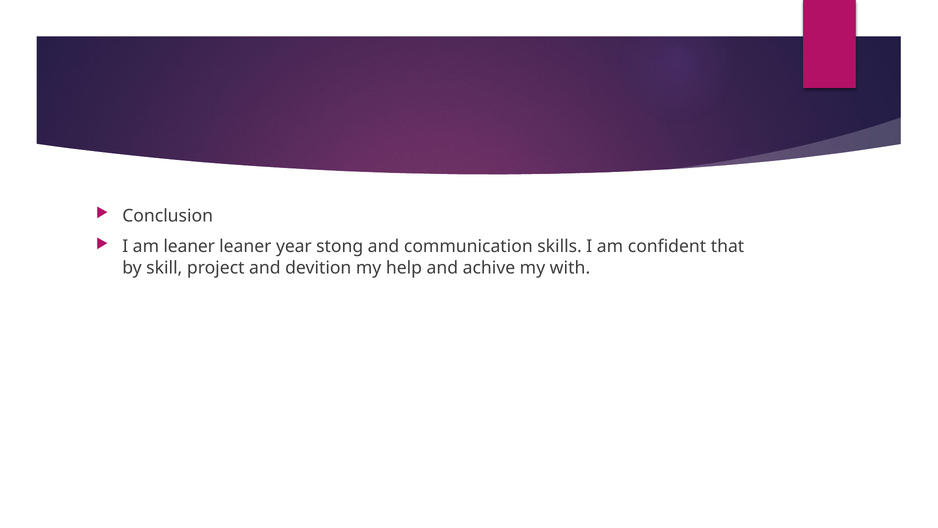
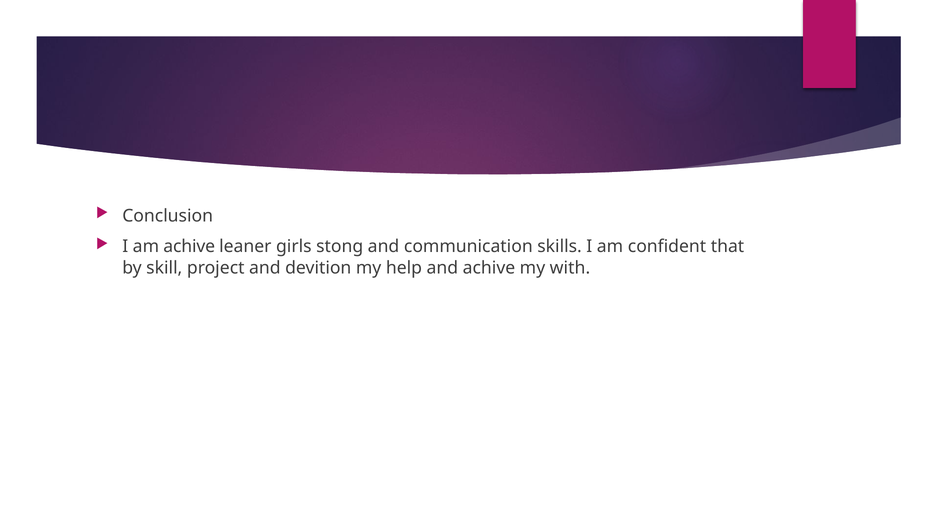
am leaner: leaner -> achive (189, 246)
year: year -> girls (294, 246)
